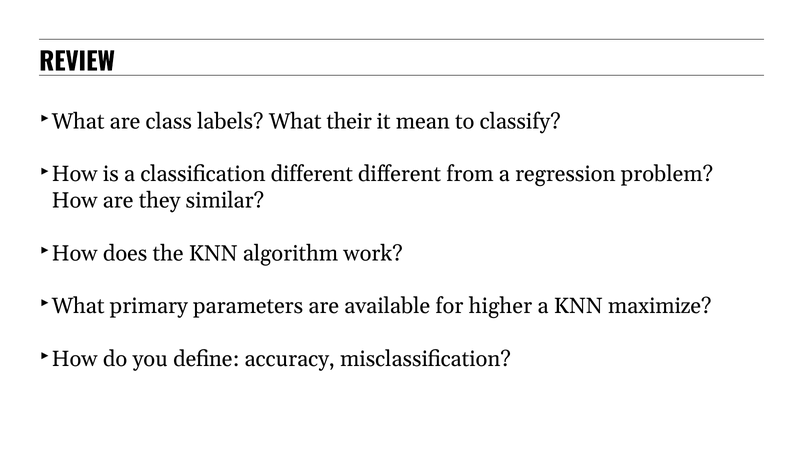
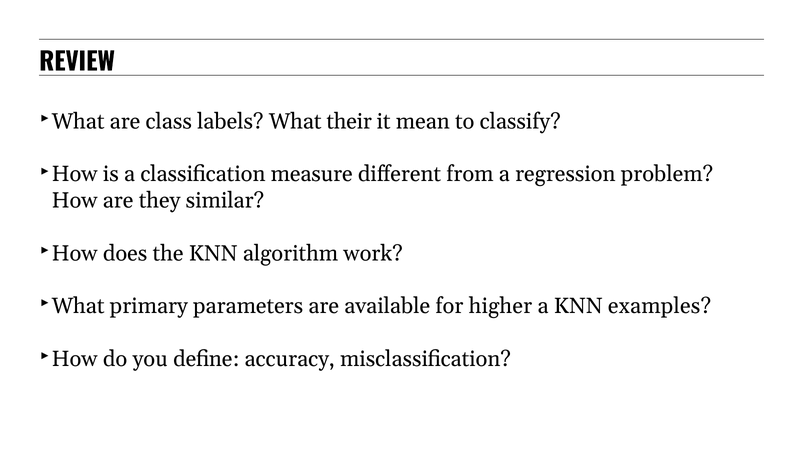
classification different: different -> measure (312, 174)
maximize: maximize -> examples (660, 306)
